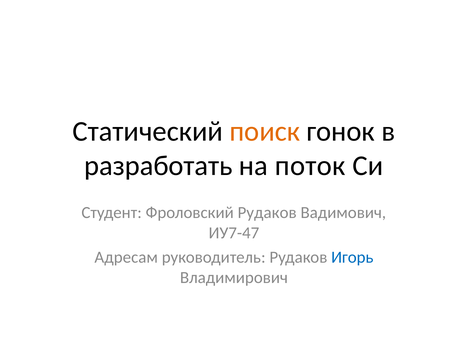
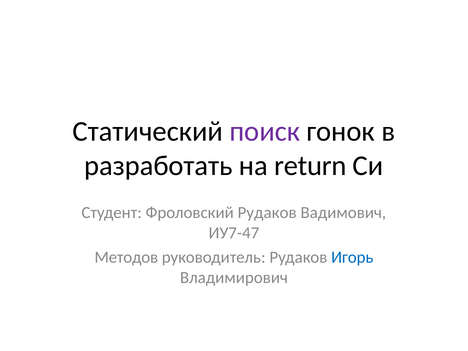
поиск colour: orange -> purple (265, 131)
поток: поток -> return (310, 166)
Адресам: Адресам -> Методов (126, 257)
